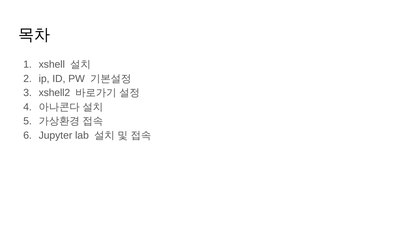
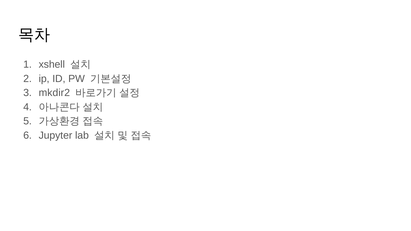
xshell2: xshell2 -> mkdir2 (54, 93)
